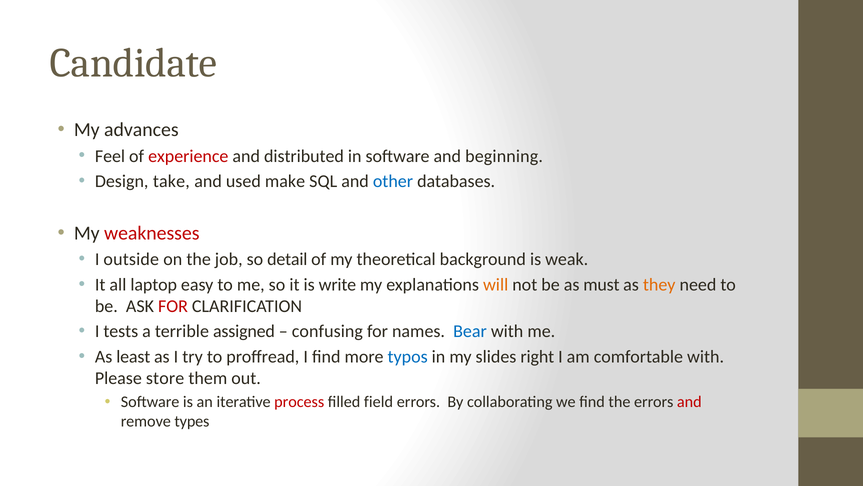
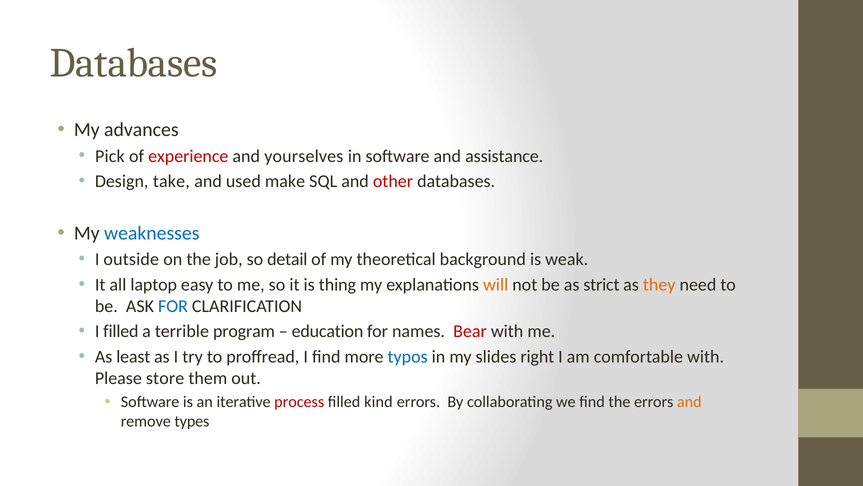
Candidate: Candidate -> Databases (133, 63)
Feel: Feel -> Pick (110, 156)
distributed: distributed -> yourselves (304, 156)
beginning: beginning -> assistance (504, 156)
other colour: blue -> red (393, 181)
weaknesses colour: red -> blue (152, 233)
write: write -> thing (337, 284)
must: must -> strict (601, 284)
FOR colour: red -> blue (173, 306)
I tests: tests -> filled (121, 331)
assigned: assigned -> program (244, 331)
confusing: confusing -> education (328, 331)
Bear colour: blue -> red (470, 331)
field: field -> kind (378, 402)
and colour: red -> orange (689, 402)
